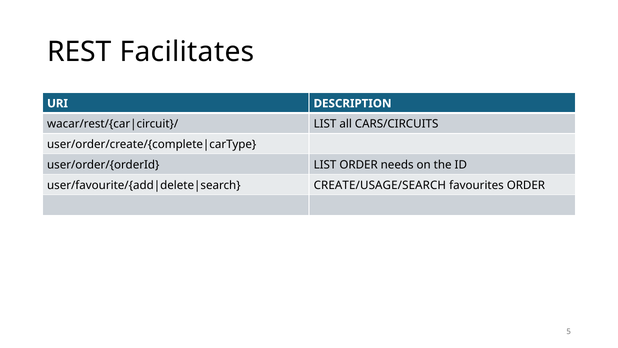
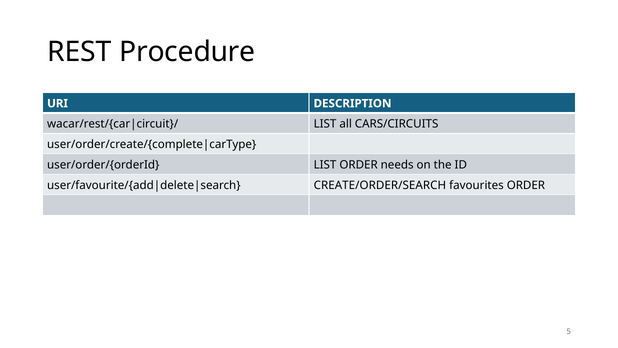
Facilitates: Facilitates -> Procedure (187, 52)
CREATE/USAGE/SEARCH: CREATE/USAGE/SEARCH -> CREATE/ORDER/SEARCH (380, 185)
